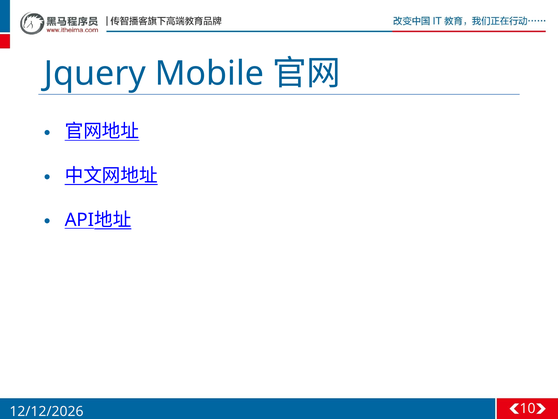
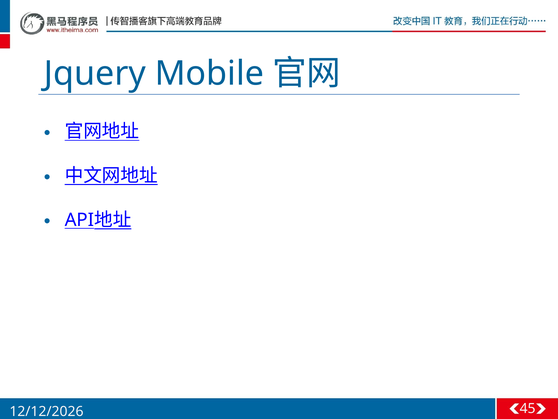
10: 10 -> 45 (528, 408)
